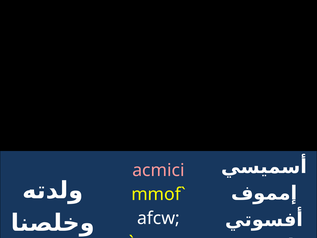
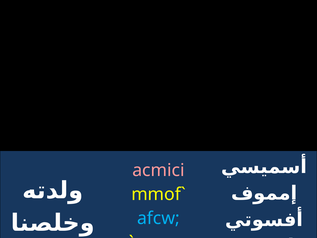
afcw colour: white -> light blue (158, 218)
